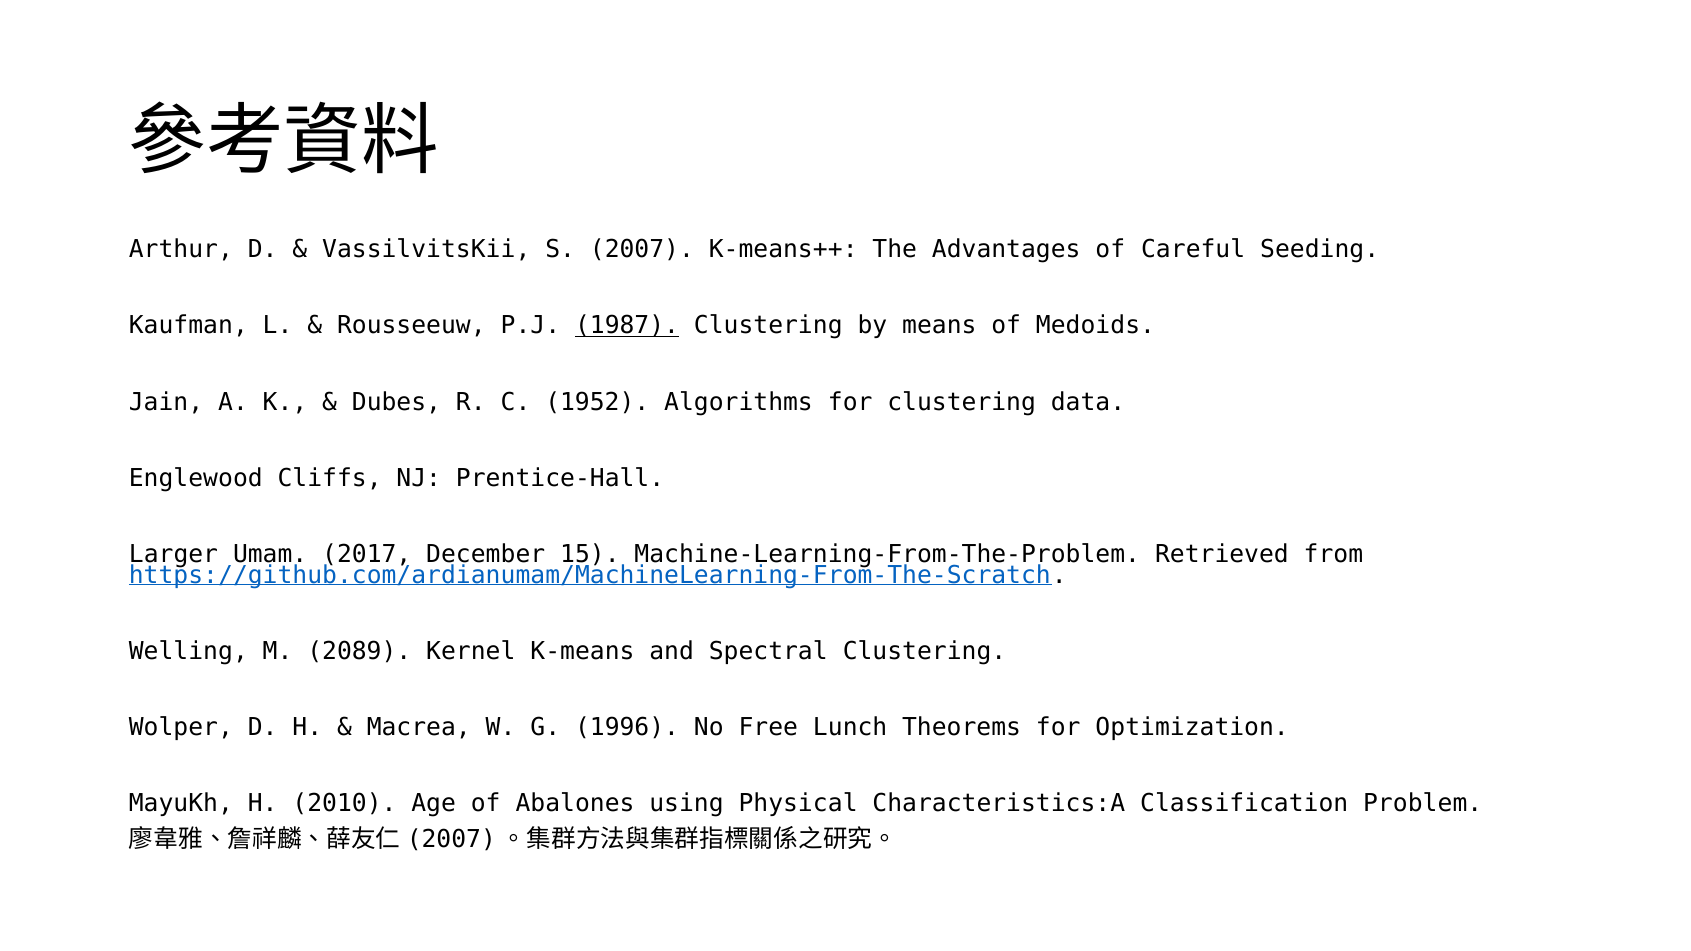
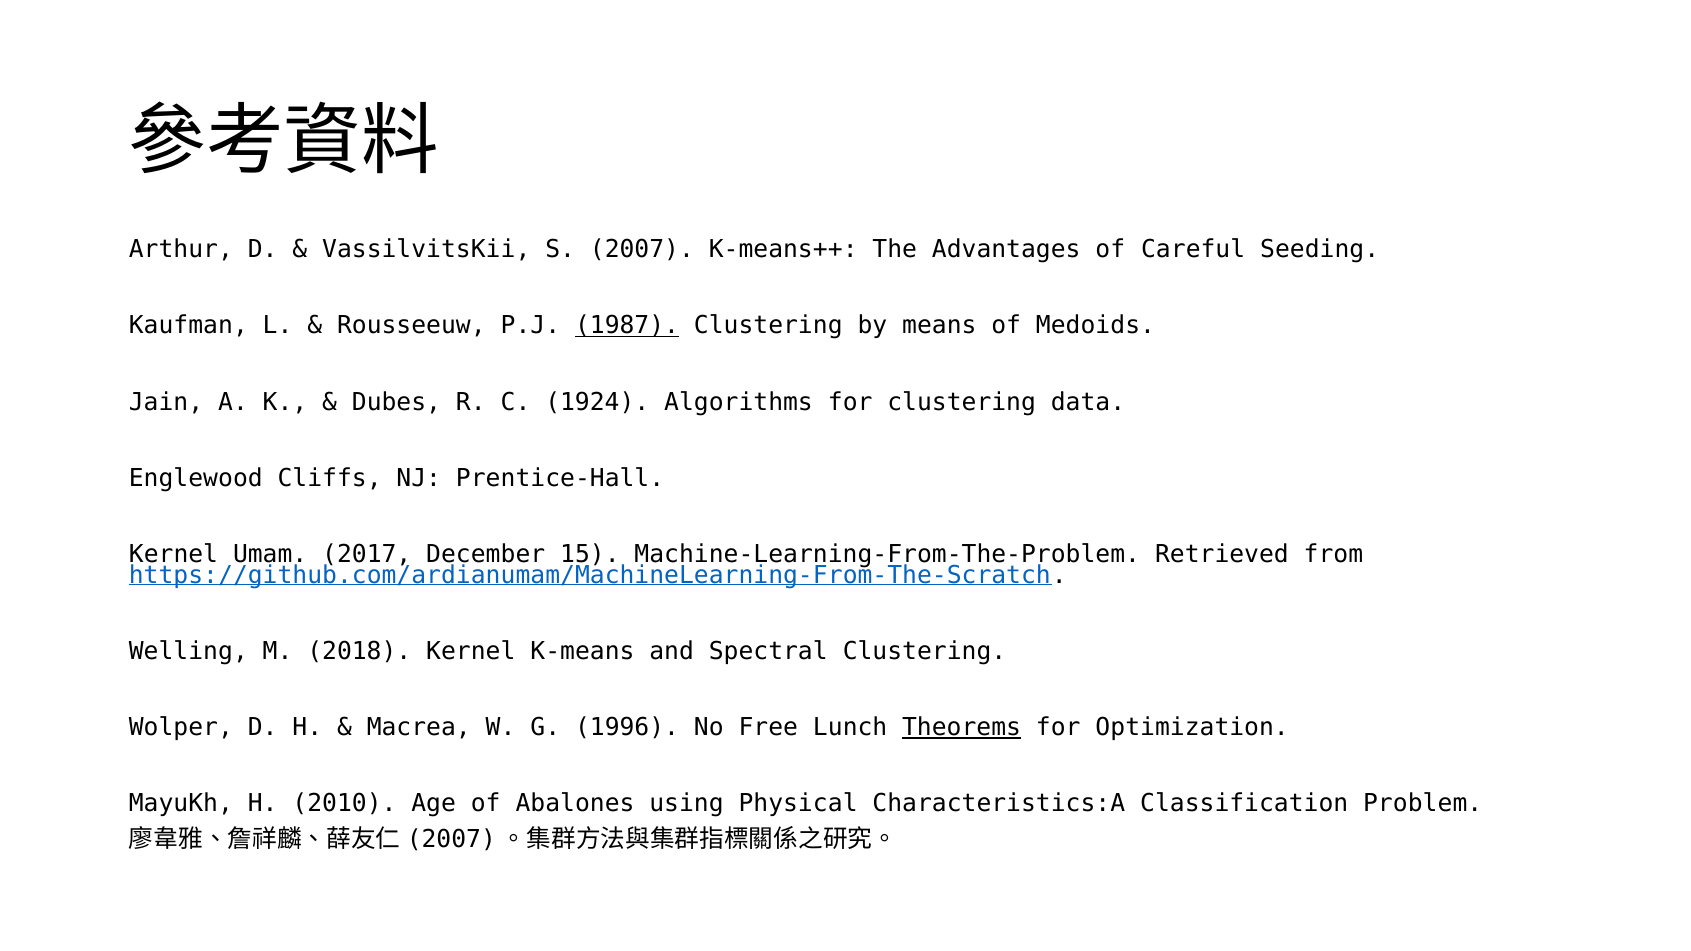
1952: 1952 -> 1924 (597, 402)
Larger: Larger -> Kernel (173, 554)
2089: 2089 -> 2018 (359, 652)
Theorems underline: none -> present (962, 728)
